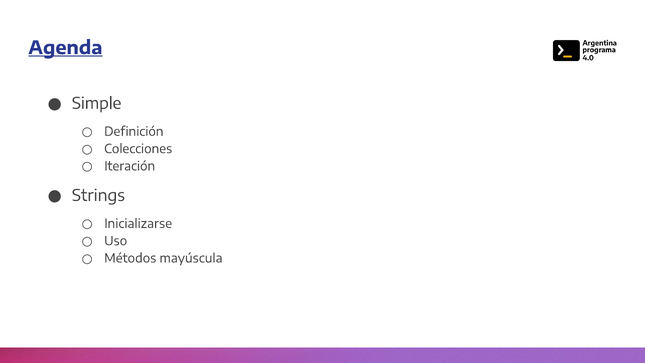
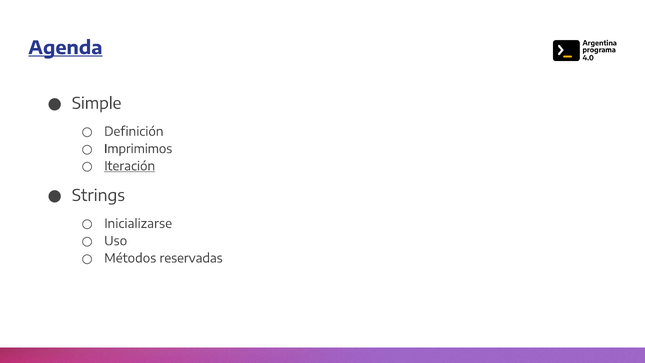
Colecciones: Colecciones -> Imprimimos (138, 149)
Iteración underline: none -> present (130, 166)
mayúscula: mayúscula -> reservadas (191, 258)
